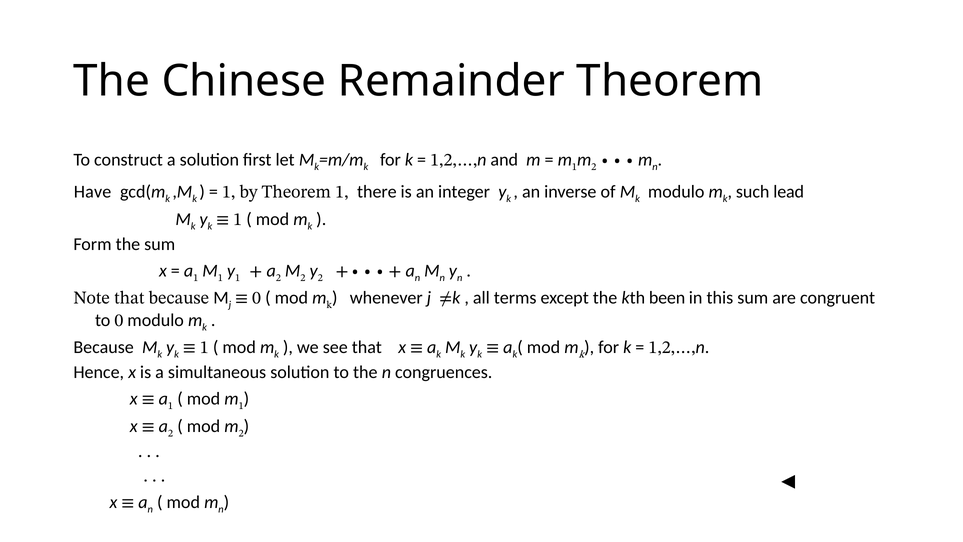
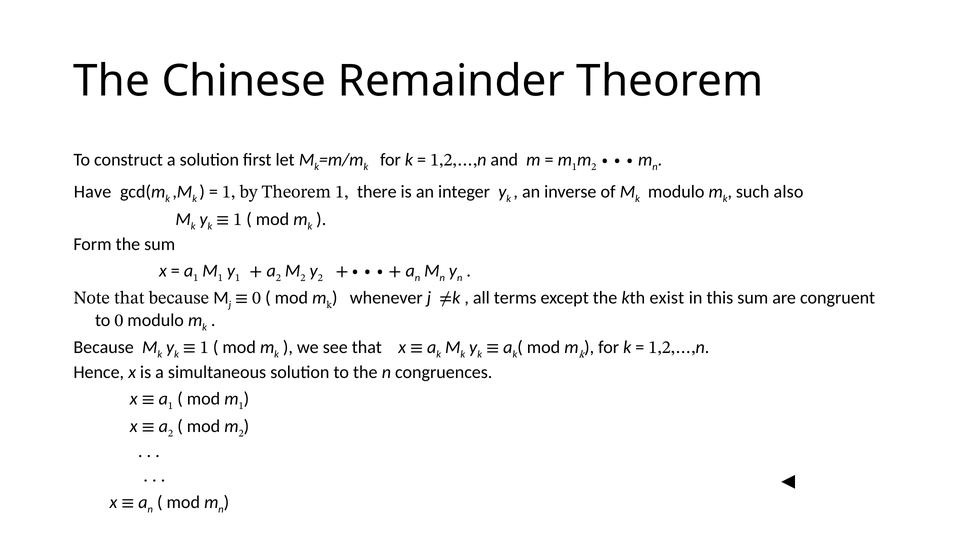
lead: lead -> also (789, 192)
been: been -> exist (667, 298)
